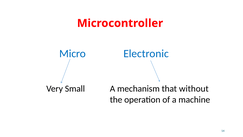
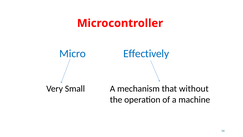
Electronic: Electronic -> Effectively (146, 53)
